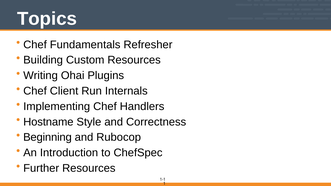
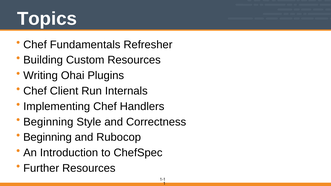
Hostname: Hostname -> Beginning (48, 122)
